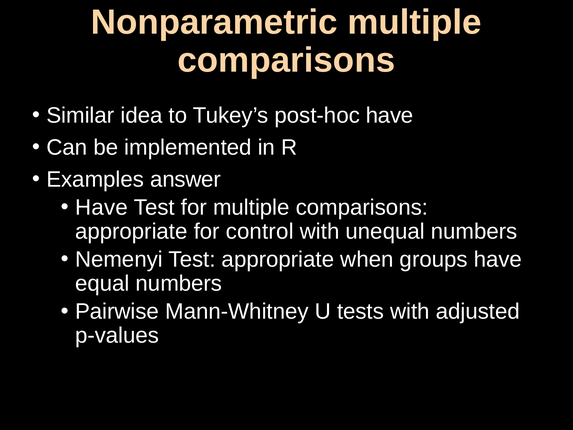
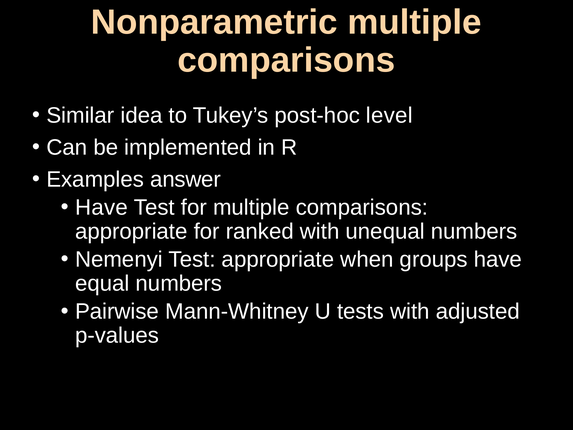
post-hoc have: have -> level (389, 115)
control: control -> ranked (260, 231)
